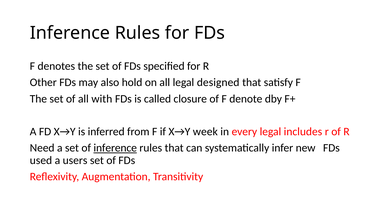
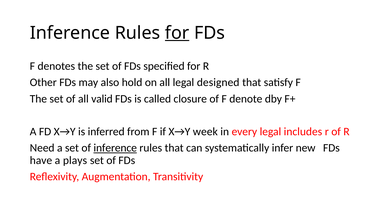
for underline: none -> present (177, 33)
with: with -> valid (102, 99)
used: used -> have (41, 160)
users: users -> plays (75, 160)
